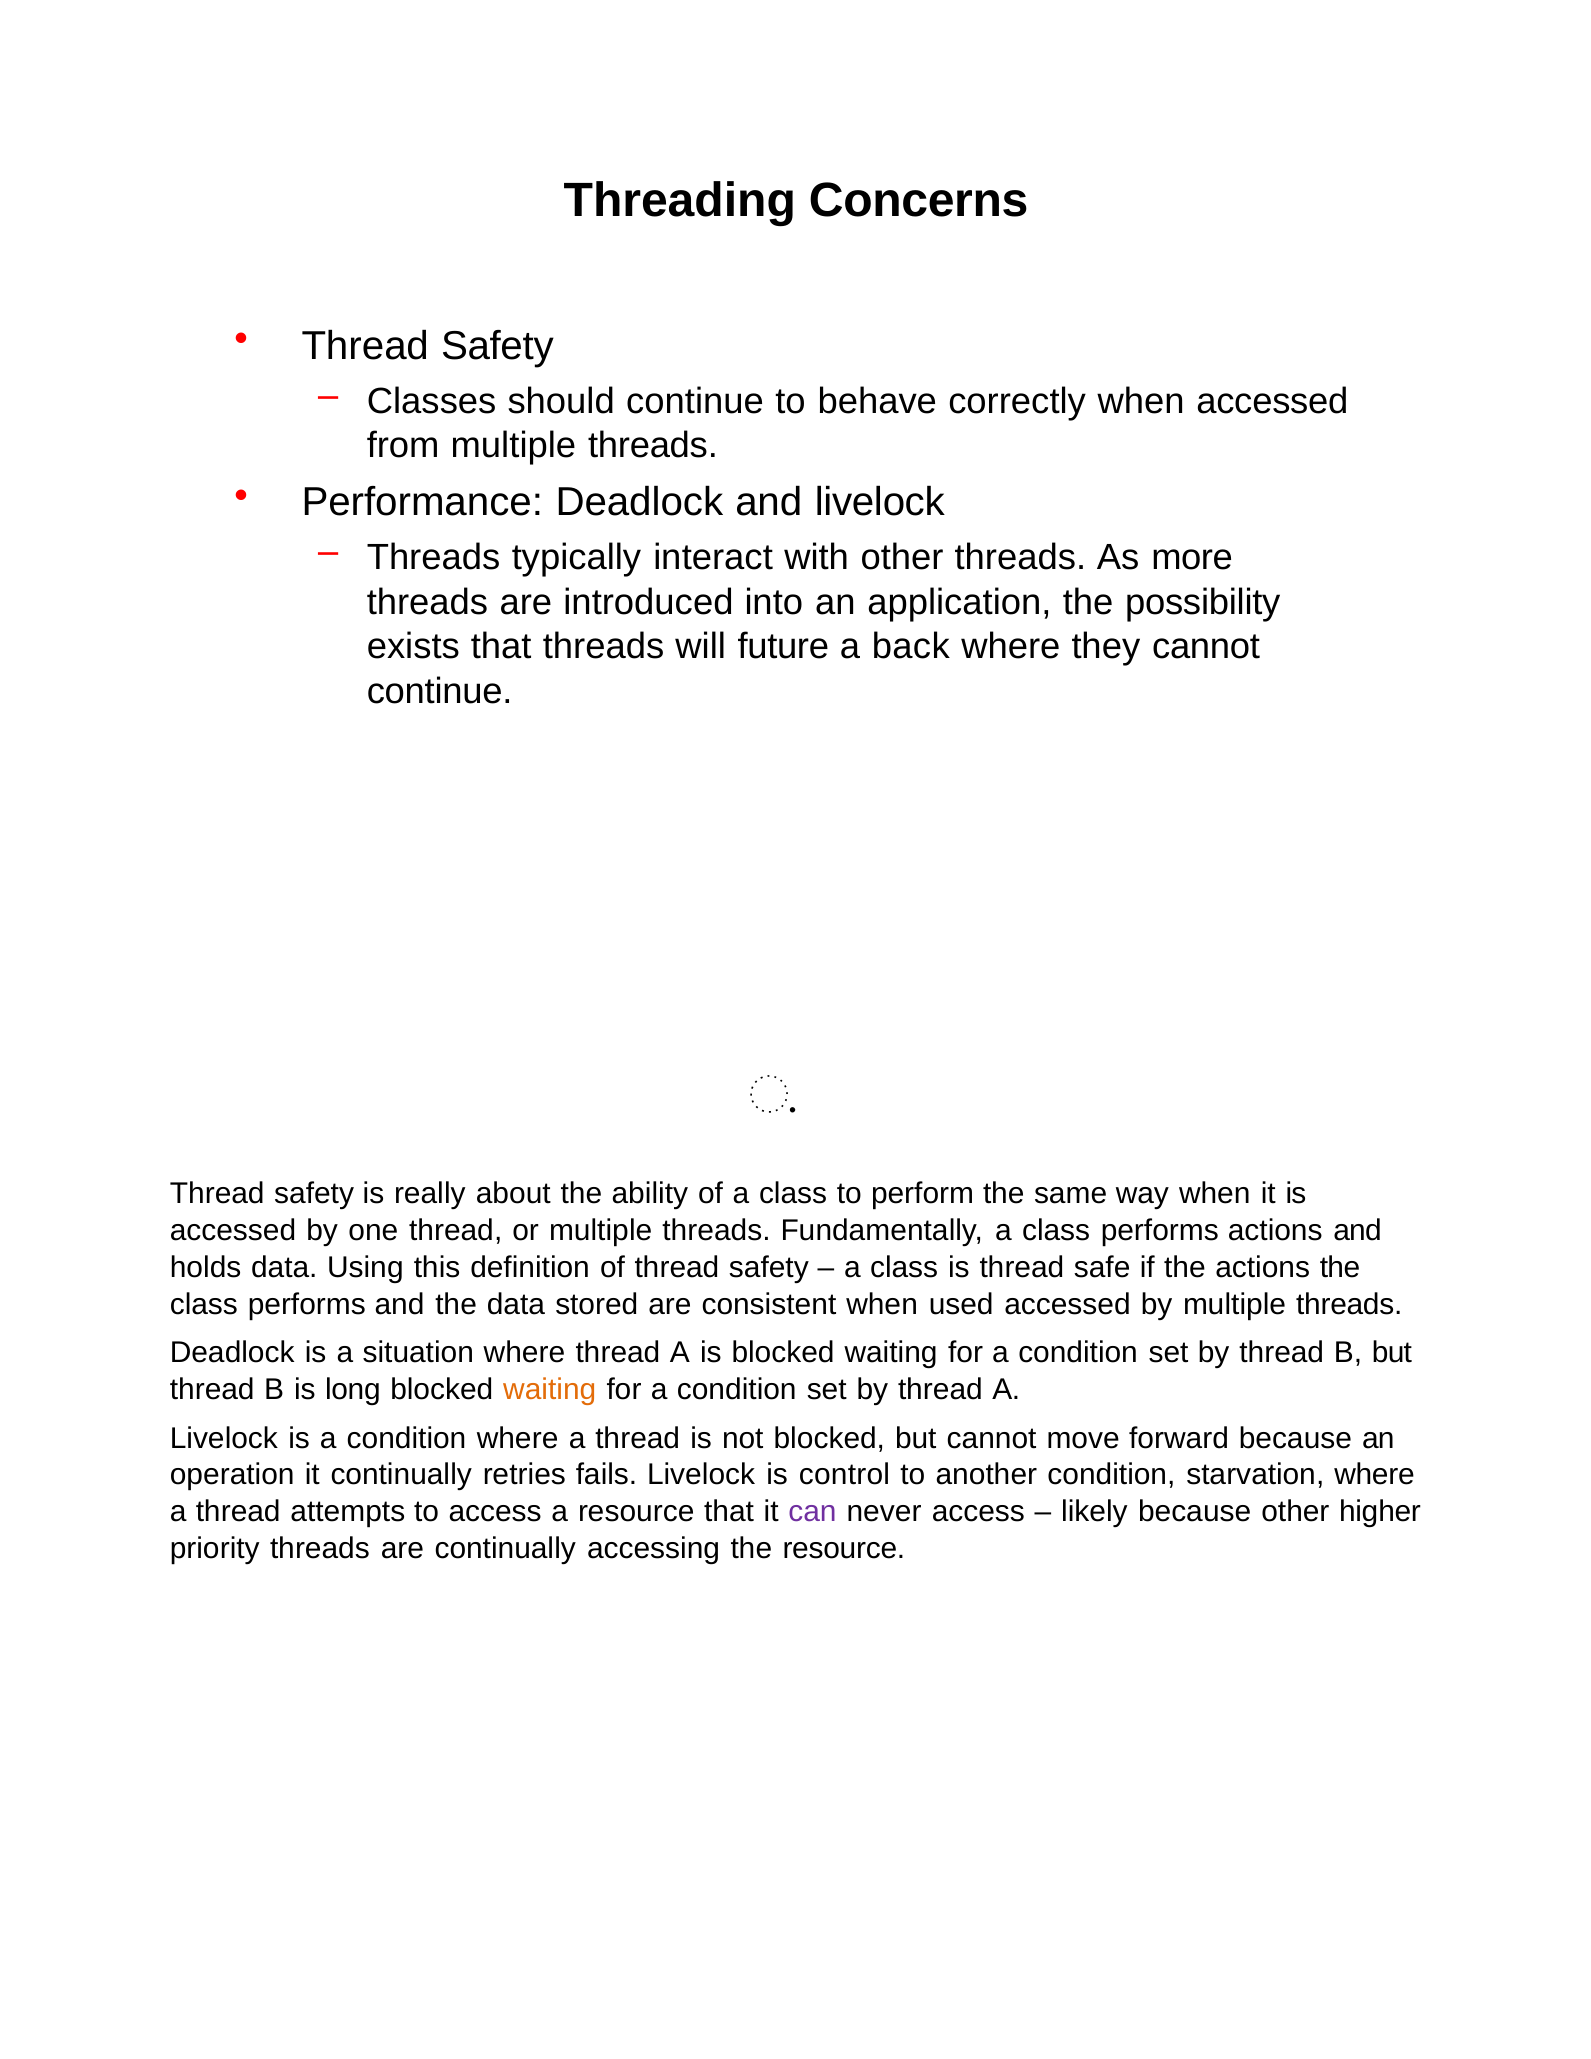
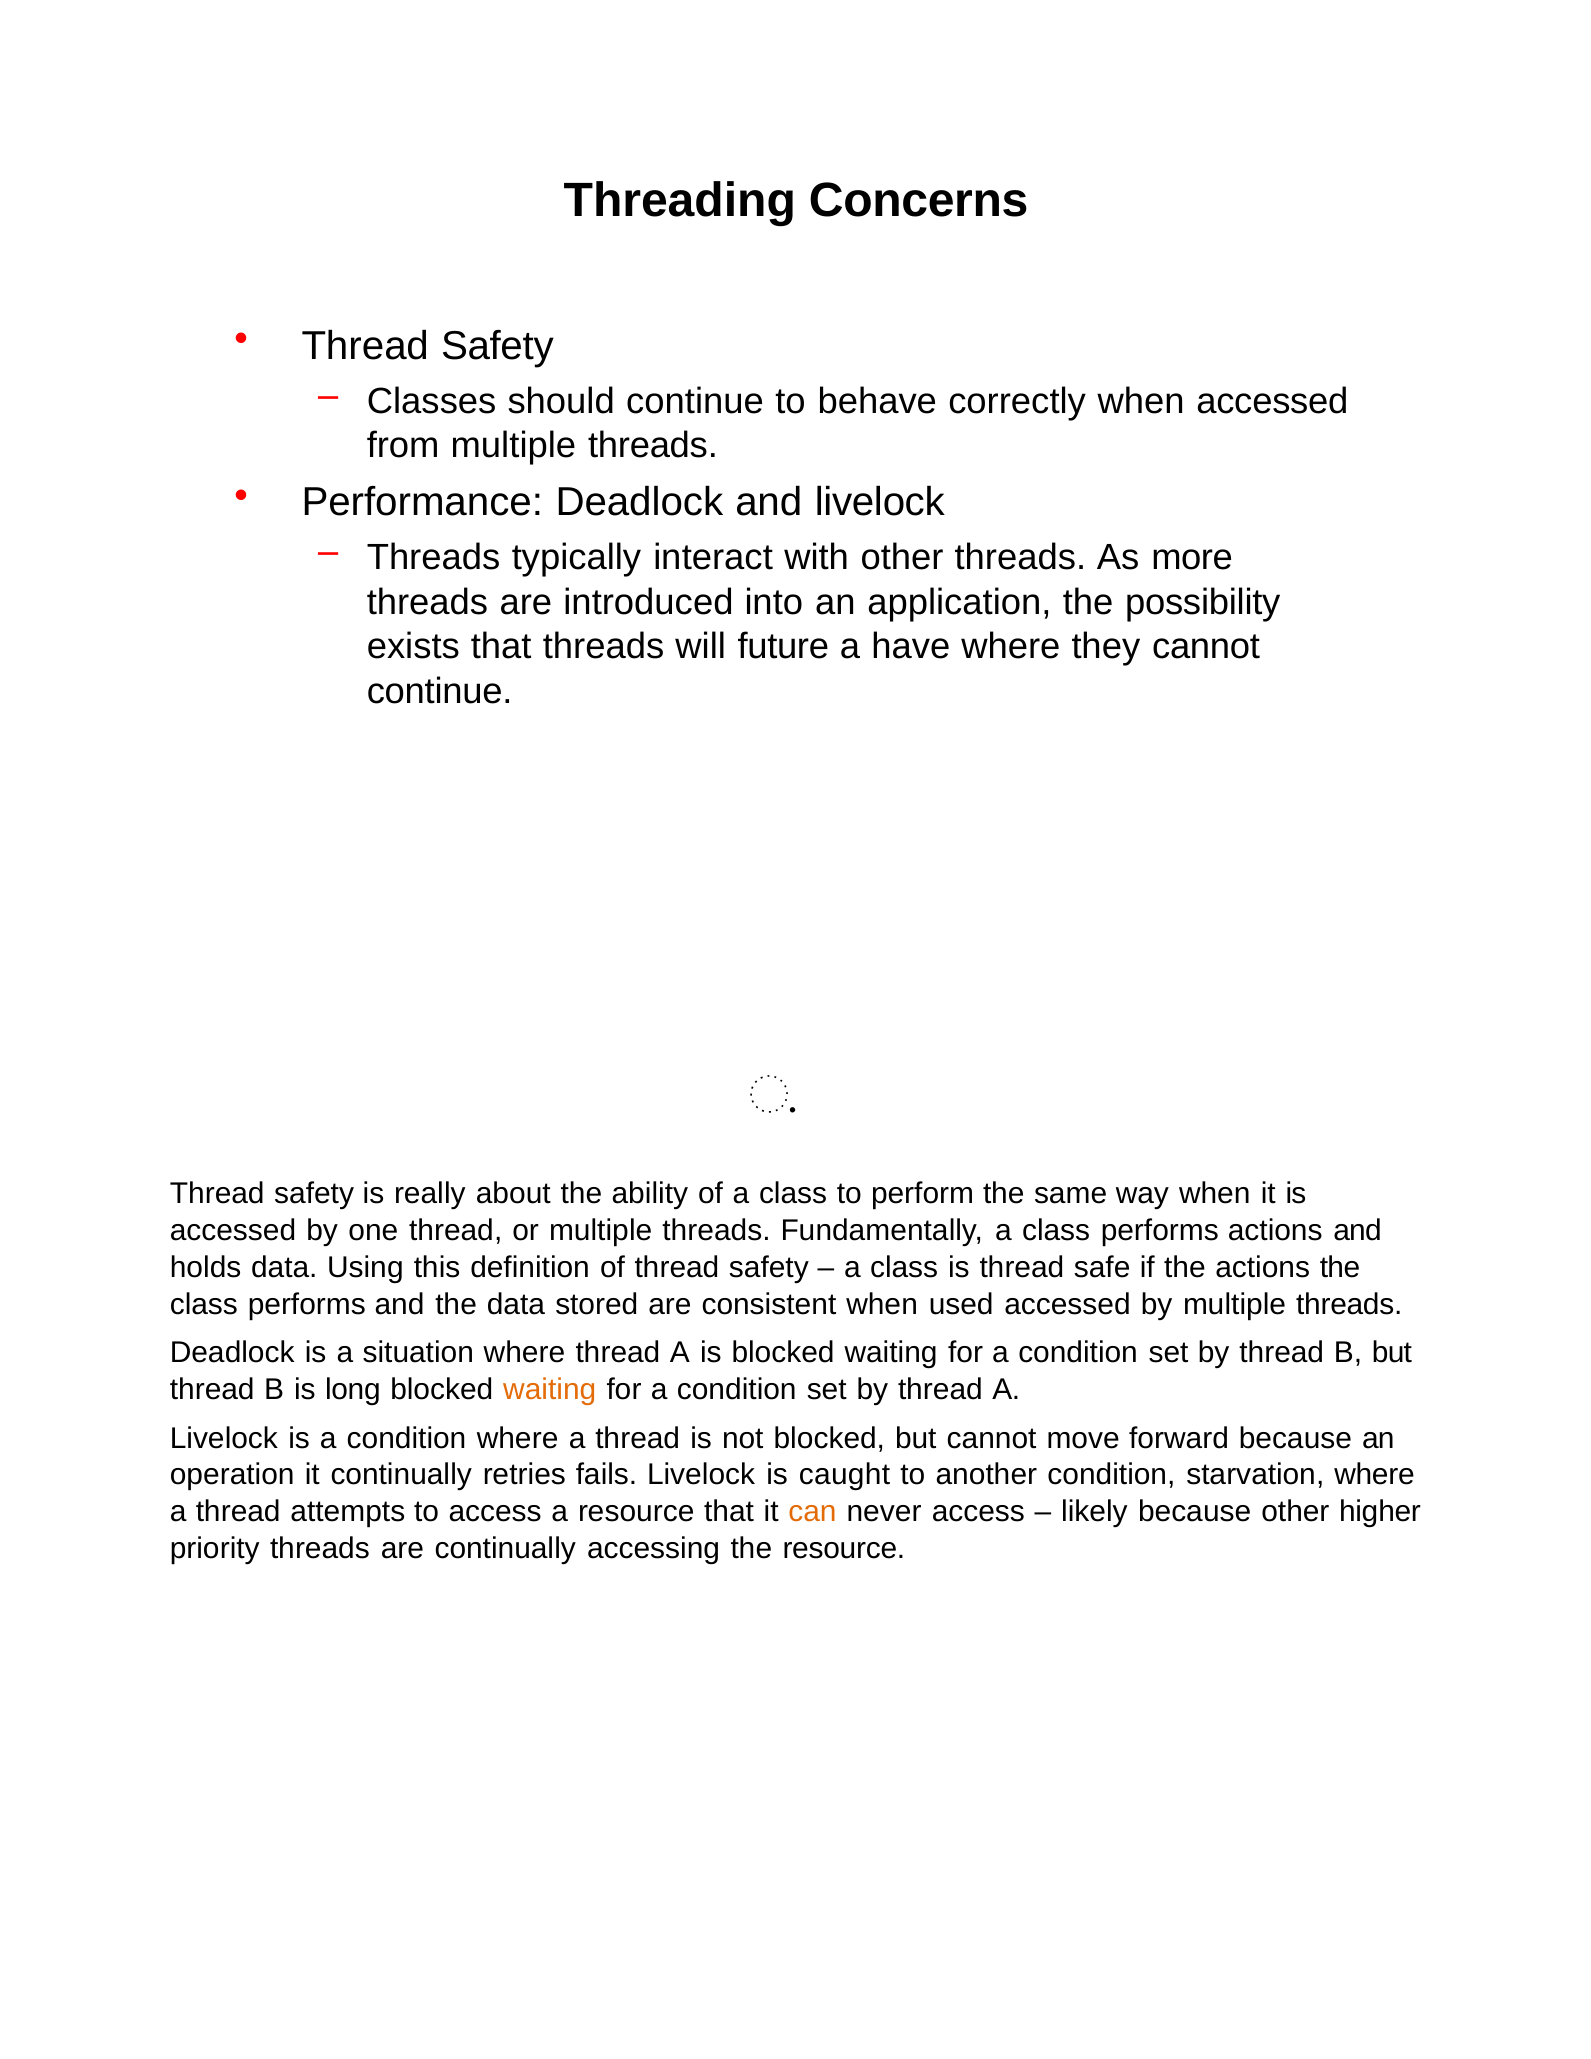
back: back -> have (911, 647)
control: control -> caught (844, 1475)
can colour: purple -> orange (812, 1512)
